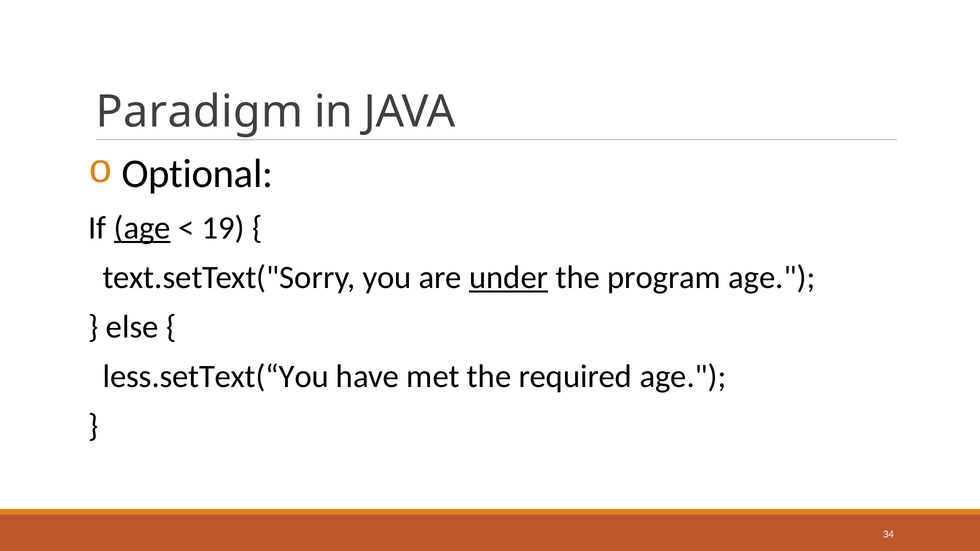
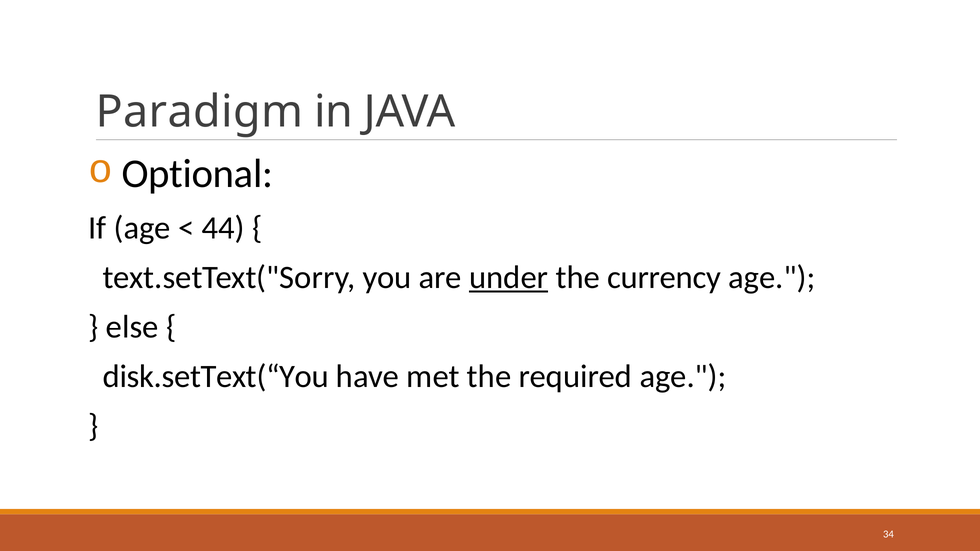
age underline: present -> none (142, 228)
19: 19 -> 44 (223, 228)
program: program -> currency (664, 277)
less.setText(“You: less.setText(“You -> disk.setText(“You (216, 377)
